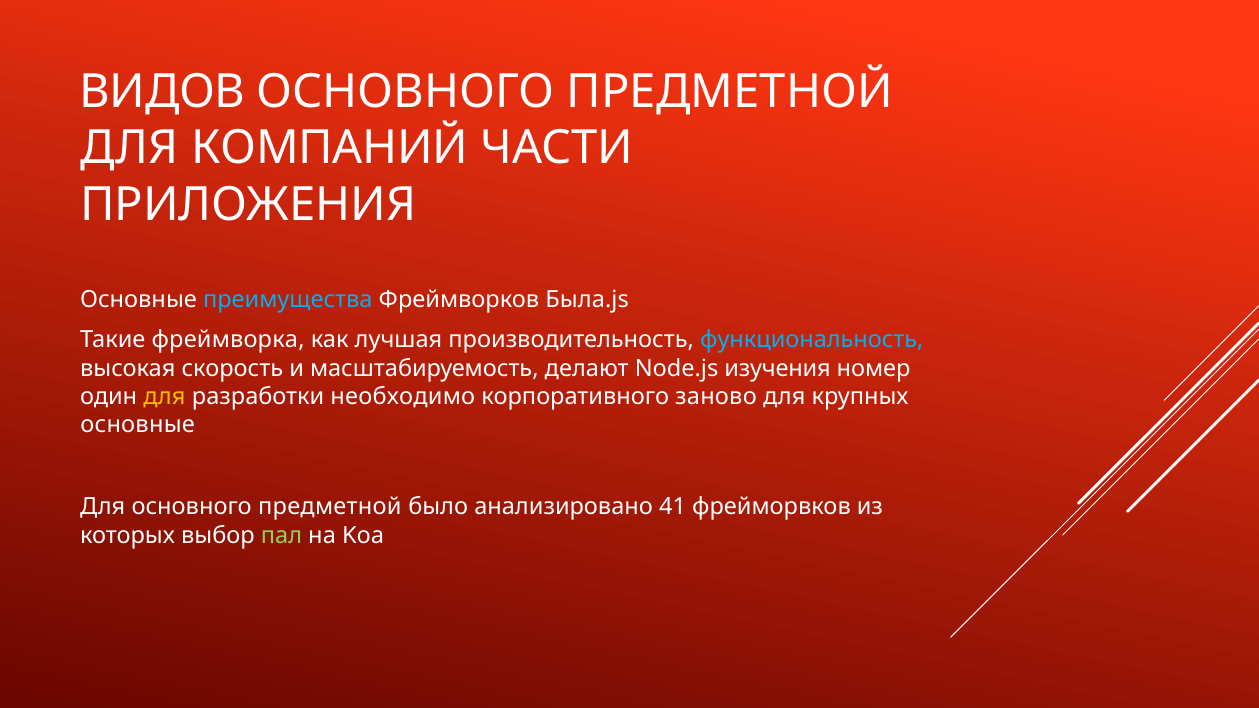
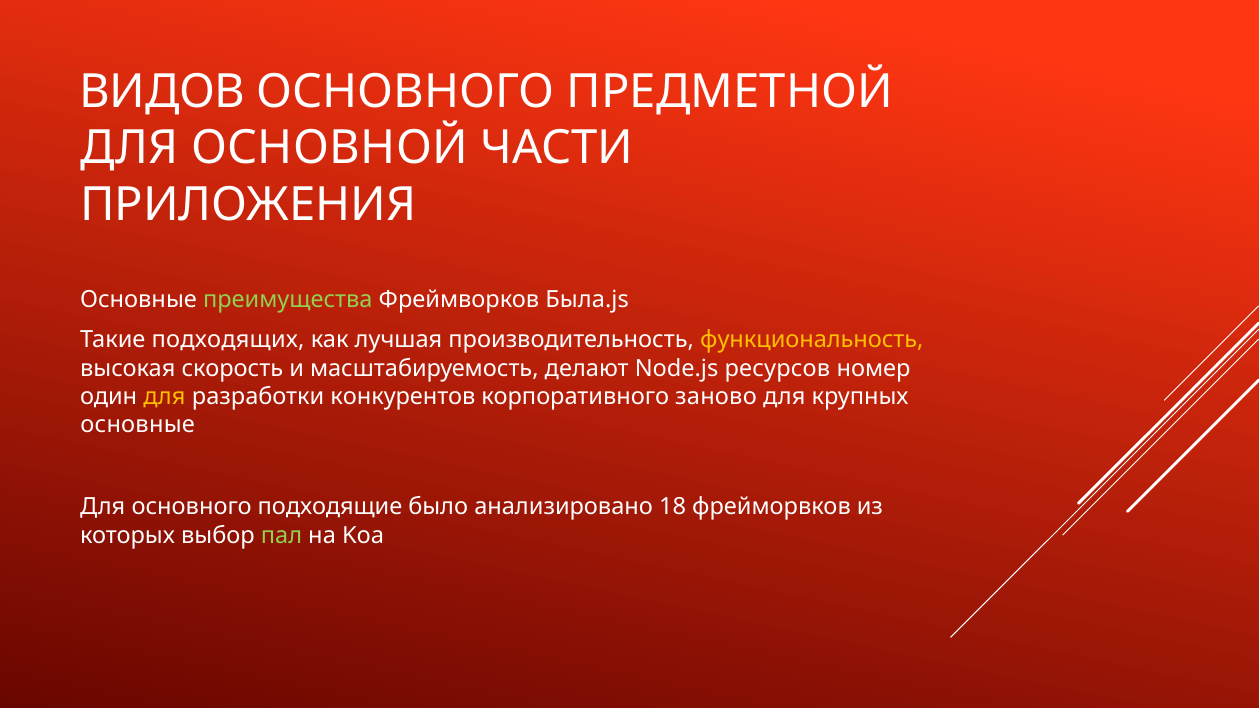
КОМПАНИЙ: КОМПАНИЙ -> ОСНОВНОЙ (330, 148)
преимущества colour: light blue -> light green (288, 299)
фреймворка: фреймворка -> подходящих (228, 340)
функциональность colour: light blue -> yellow (812, 340)
изучения: изучения -> ресурсов (777, 369)
необходимо: необходимо -> конкурентов (403, 397)
Для основного предметной: предметной -> подходящие (330, 507)
41: 41 -> 18 (673, 507)
